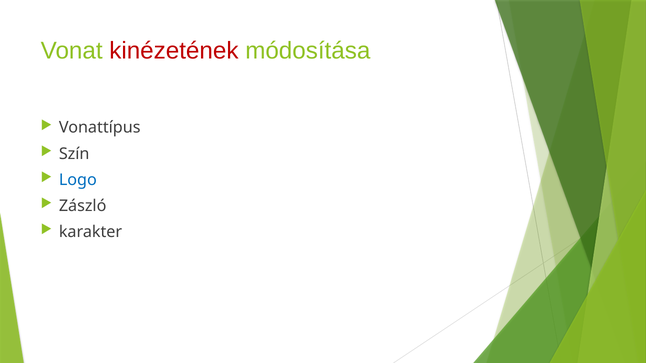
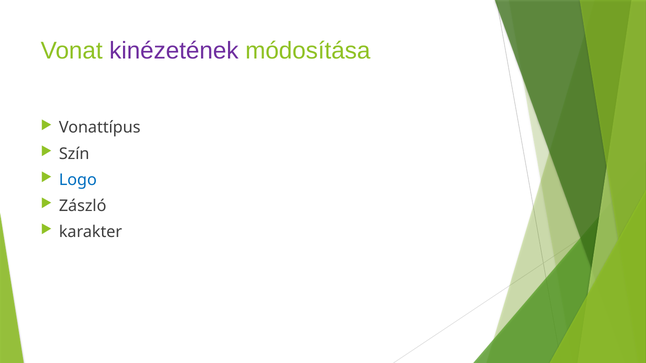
kinézetének colour: red -> purple (174, 51)
